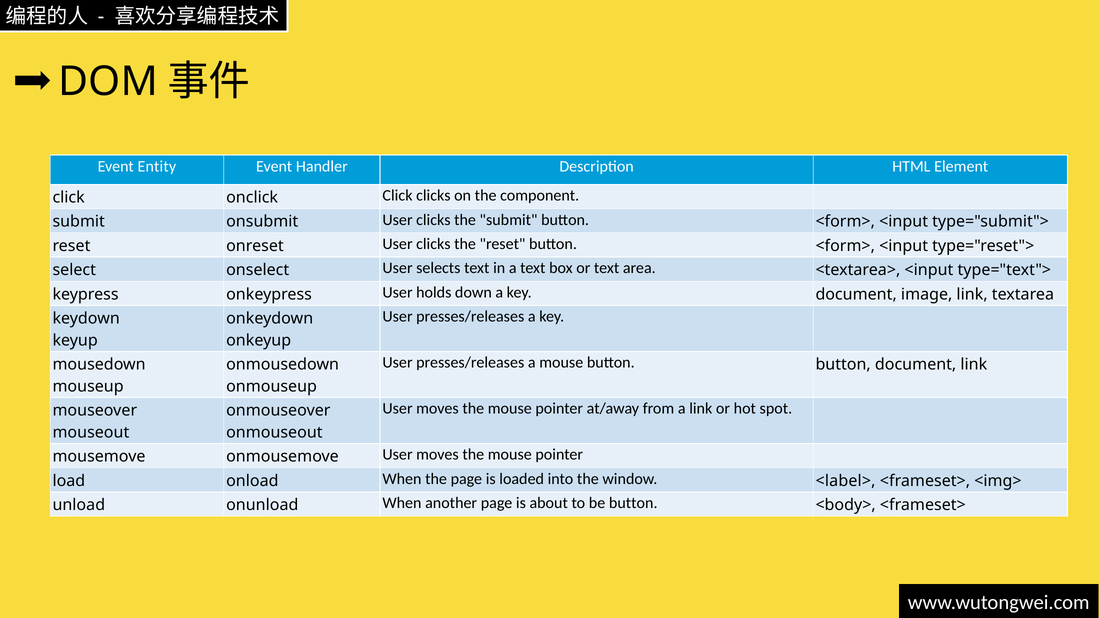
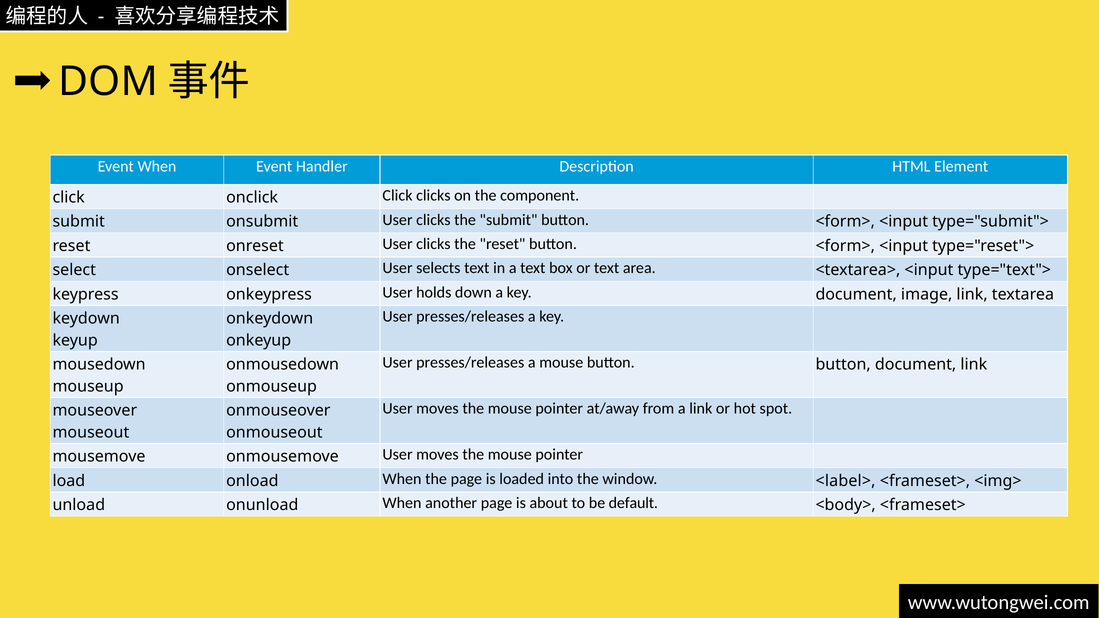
Event Entity: Entity -> When (157, 166)
be button: button -> default (633, 503)
